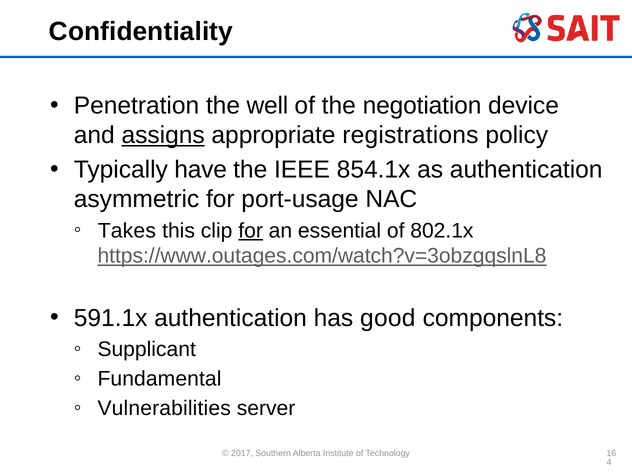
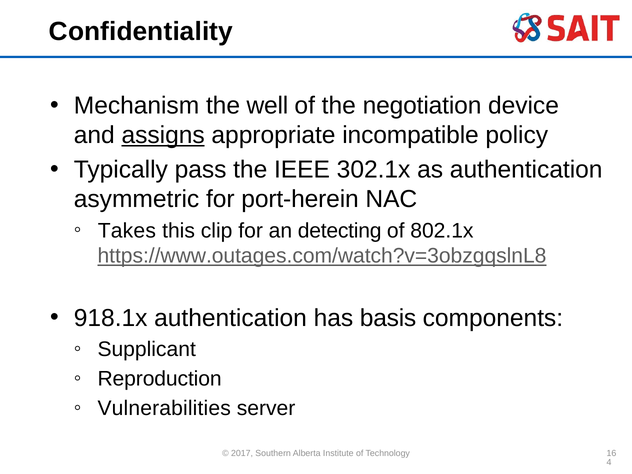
Penetration: Penetration -> Mechanism (137, 106)
registrations: registrations -> incompatible (411, 135)
have: have -> pass (201, 170)
854.1x: 854.1x -> 302.1x (374, 170)
port-usage: port-usage -> port-herein (300, 199)
for underline: present -> none (251, 231)
essential: essential -> detecting (340, 231)
591.1x: 591.1x -> 918.1x (111, 318)
good: good -> basis (388, 318)
Fundamental: Fundamental -> Reproduction (160, 379)
